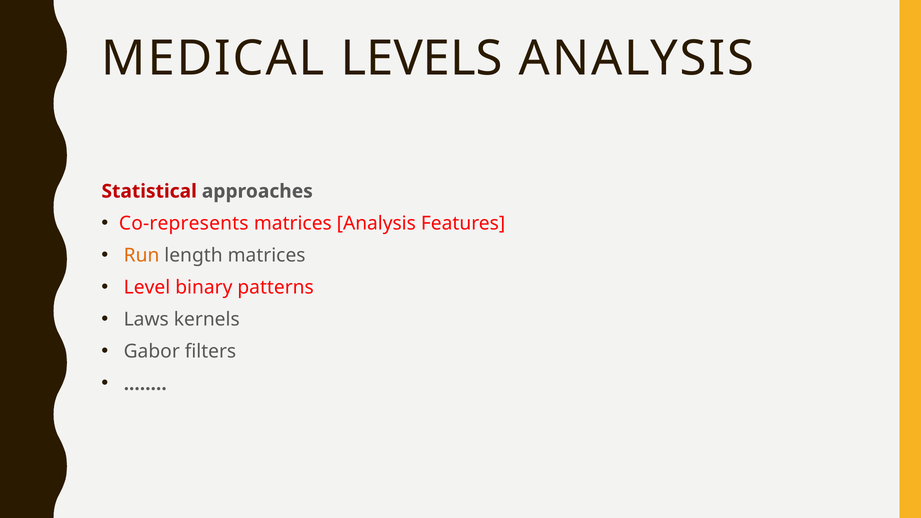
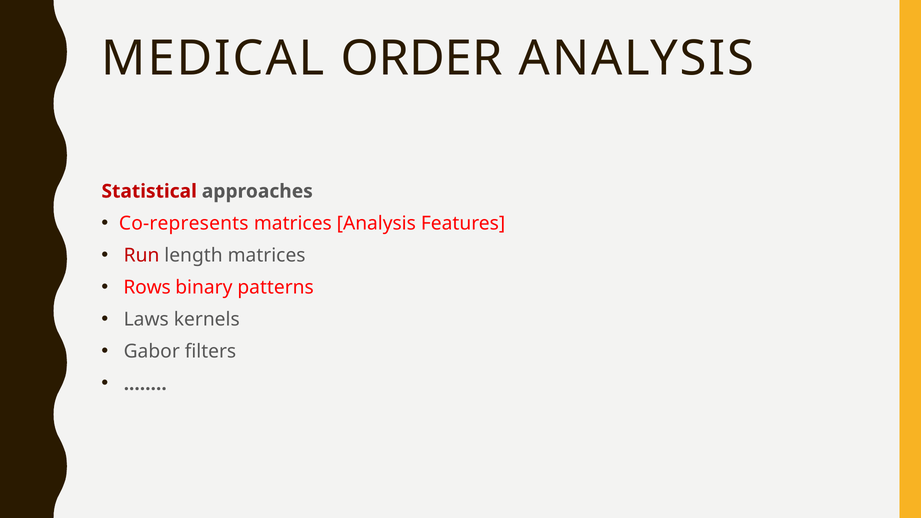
LEVELS: LEVELS -> ORDER (422, 58)
Run colour: orange -> red (142, 255)
Level: Level -> Rows (147, 288)
